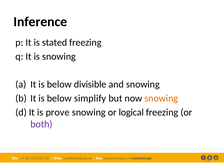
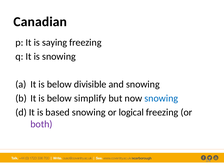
Inference: Inference -> Canadian (40, 22)
stated: stated -> saying (55, 43)
snowing colour: orange -> blue (161, 98)
prove: prove -> based (58, 112)
